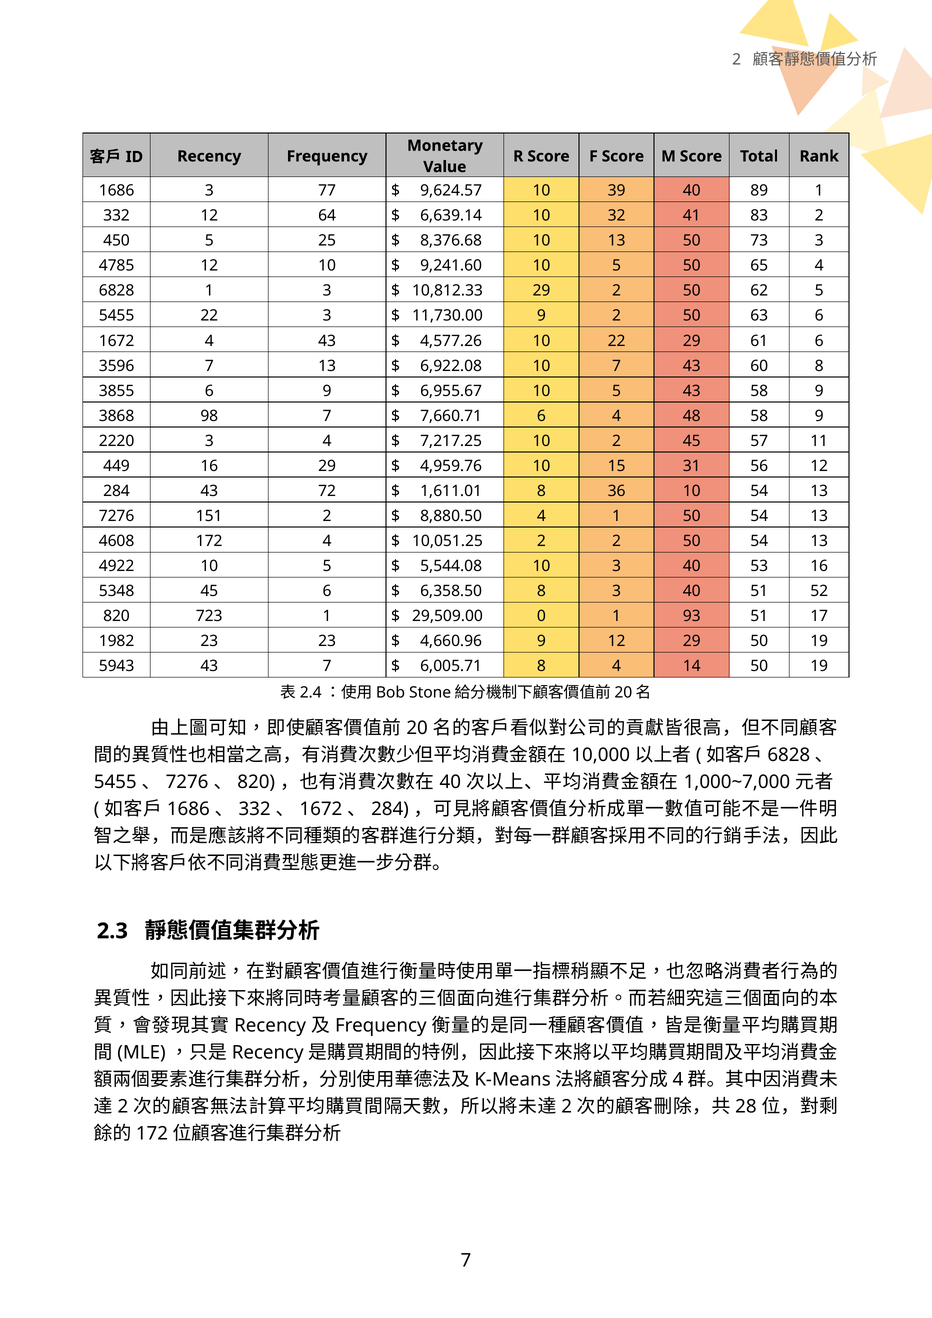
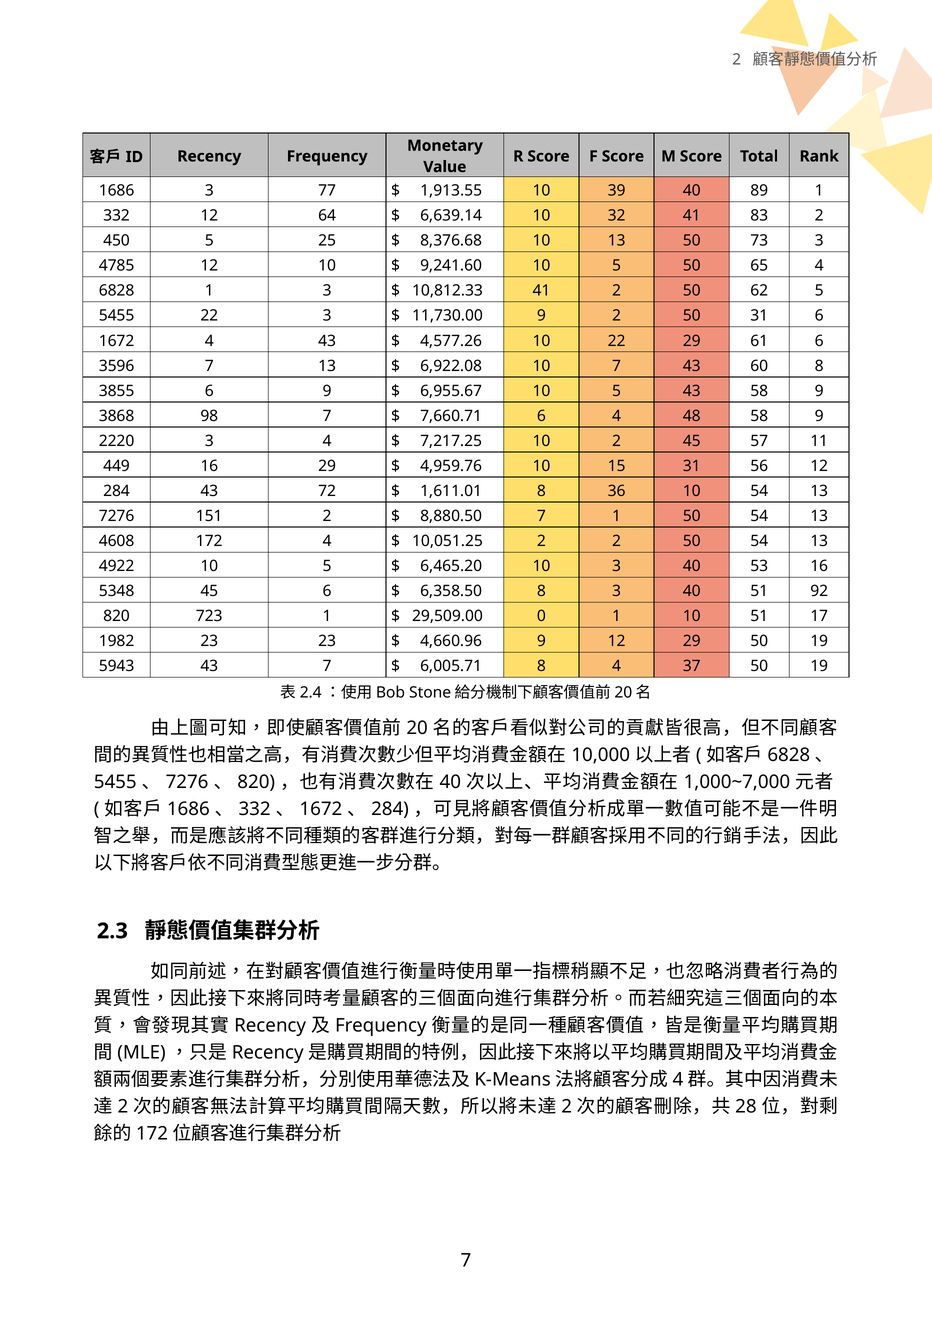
9,624.57: 9,624.57 -> 1,913.55 (451, 191)
10,812.33 29: 29 -> 41 (541, 291)
50 63: 63 -> 31 (759, 316)
8,880.50 4: 4 -> 7 (541, 516)
5,544.08: 5,544.08 -> 6,465.20 (451, 566)
52: 52 -> 92 (819, 591)
1 93: 93 -> 10 (692, 616)
14: 14 -> 37 (692, 666)
